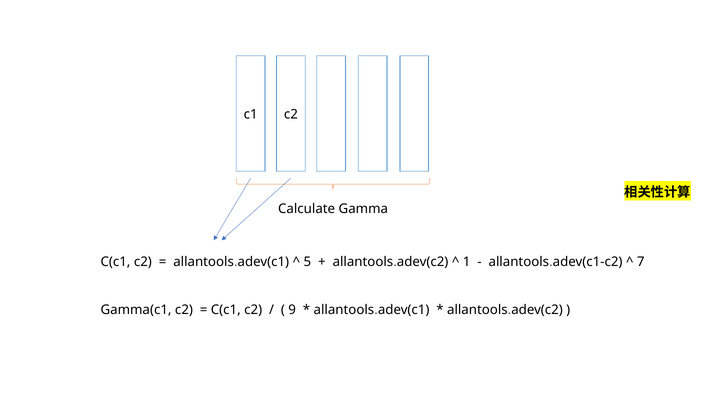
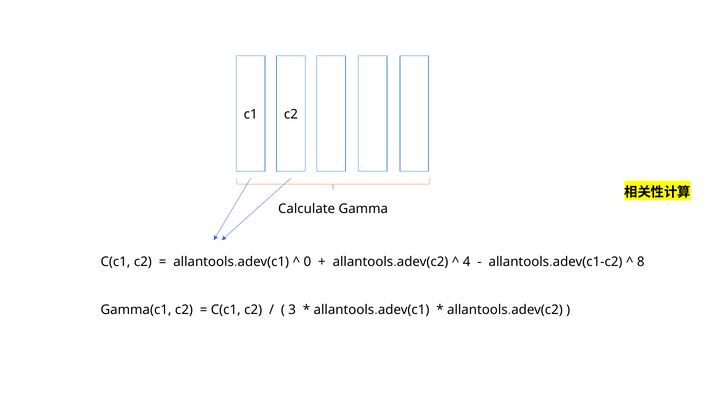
5: 5 -> 0 (307, 262)
1: 1 -> 4 (467, 262)
7: 7 -> 8 (641, 262)
9: 9 -> 3 (292, 310)
